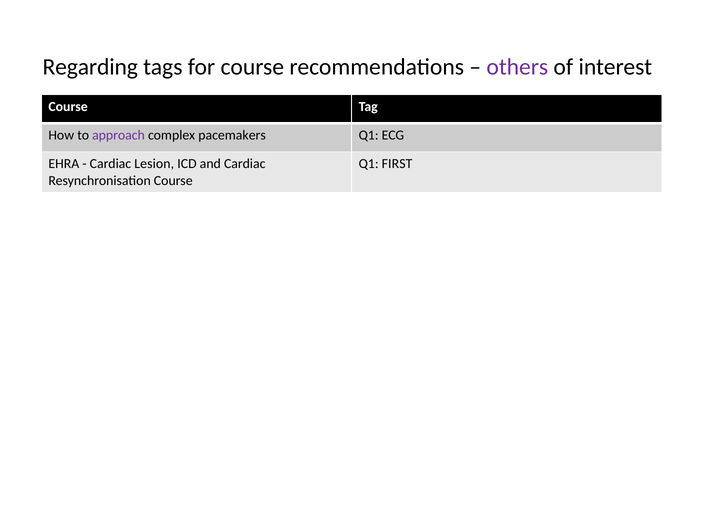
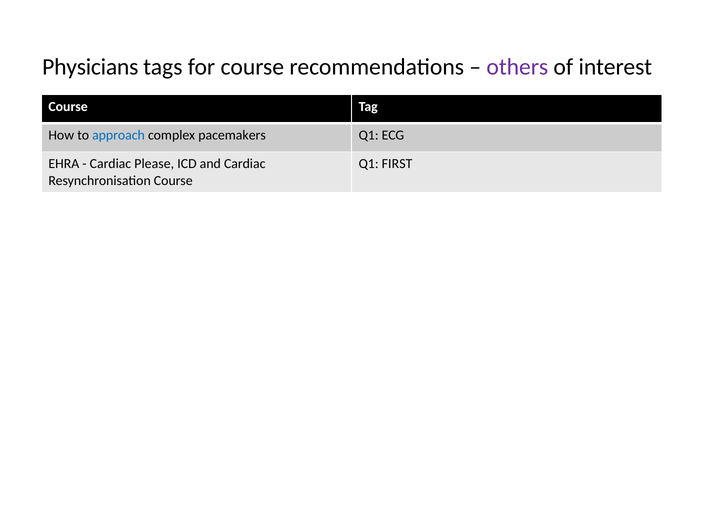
Regarding: Regarding -> Physicians (90, 67)
approach colour: purple -> blue (118, 135)
Lesion: Lesion -> Please (154, 164)
